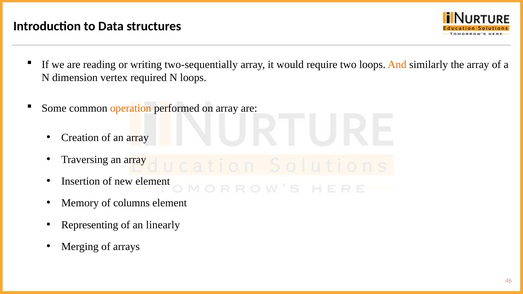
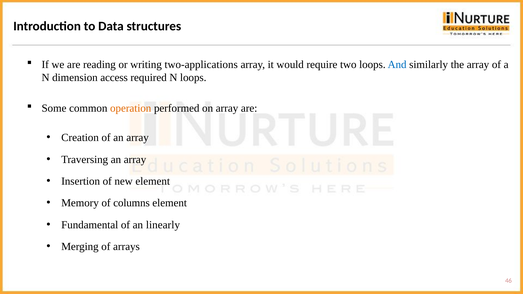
two-sequentially: two-sequentially -> two-applications (201, 65)
And colour: orange -> blue (397, 65)
vertex: vertex -> access (114, 78)
Representing: Representing -> Fundamental (90, 225)
